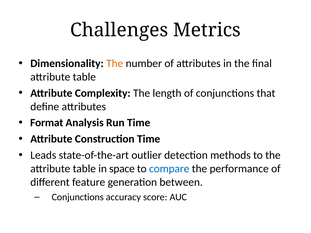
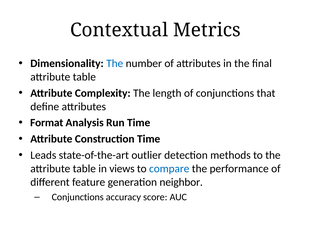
Challenges: Challenges -> Contextual (119, 30)
The colour: orange -> blue (115, 64)
space: space -> views (122, 169)
between: between -> neighbor (181, 182)
